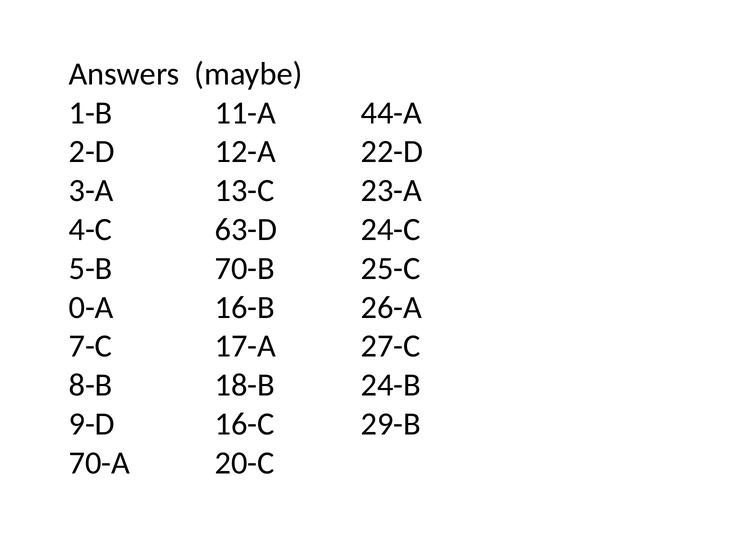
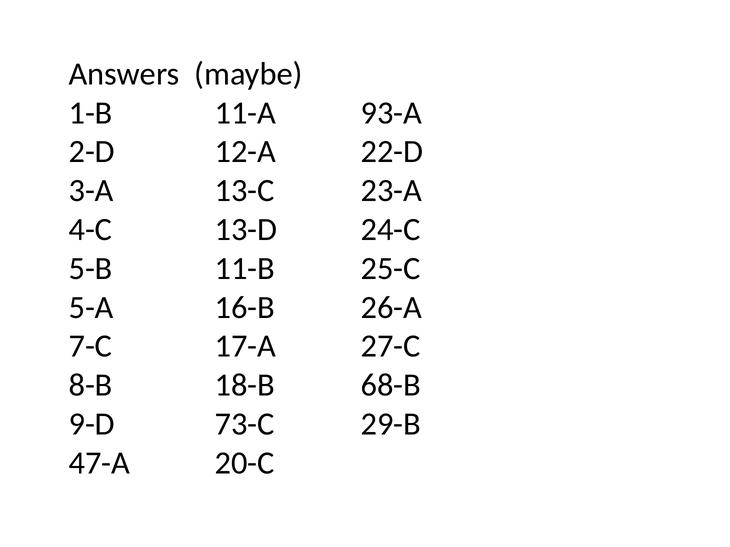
44-A: 44-A -> 93-A (391, 113)
63-D: 63-D -> 13-D (246, 230)
70-B: 70-B -> 11-B (245, 269)
0-A: 0-A -> 5-A (91, 308)
24-B: 24-B -> 68-B (391, 386)
16-C: 16-C -> 73-C (245, 424)
70-A: 70-A -> 47-A (99, 463)
